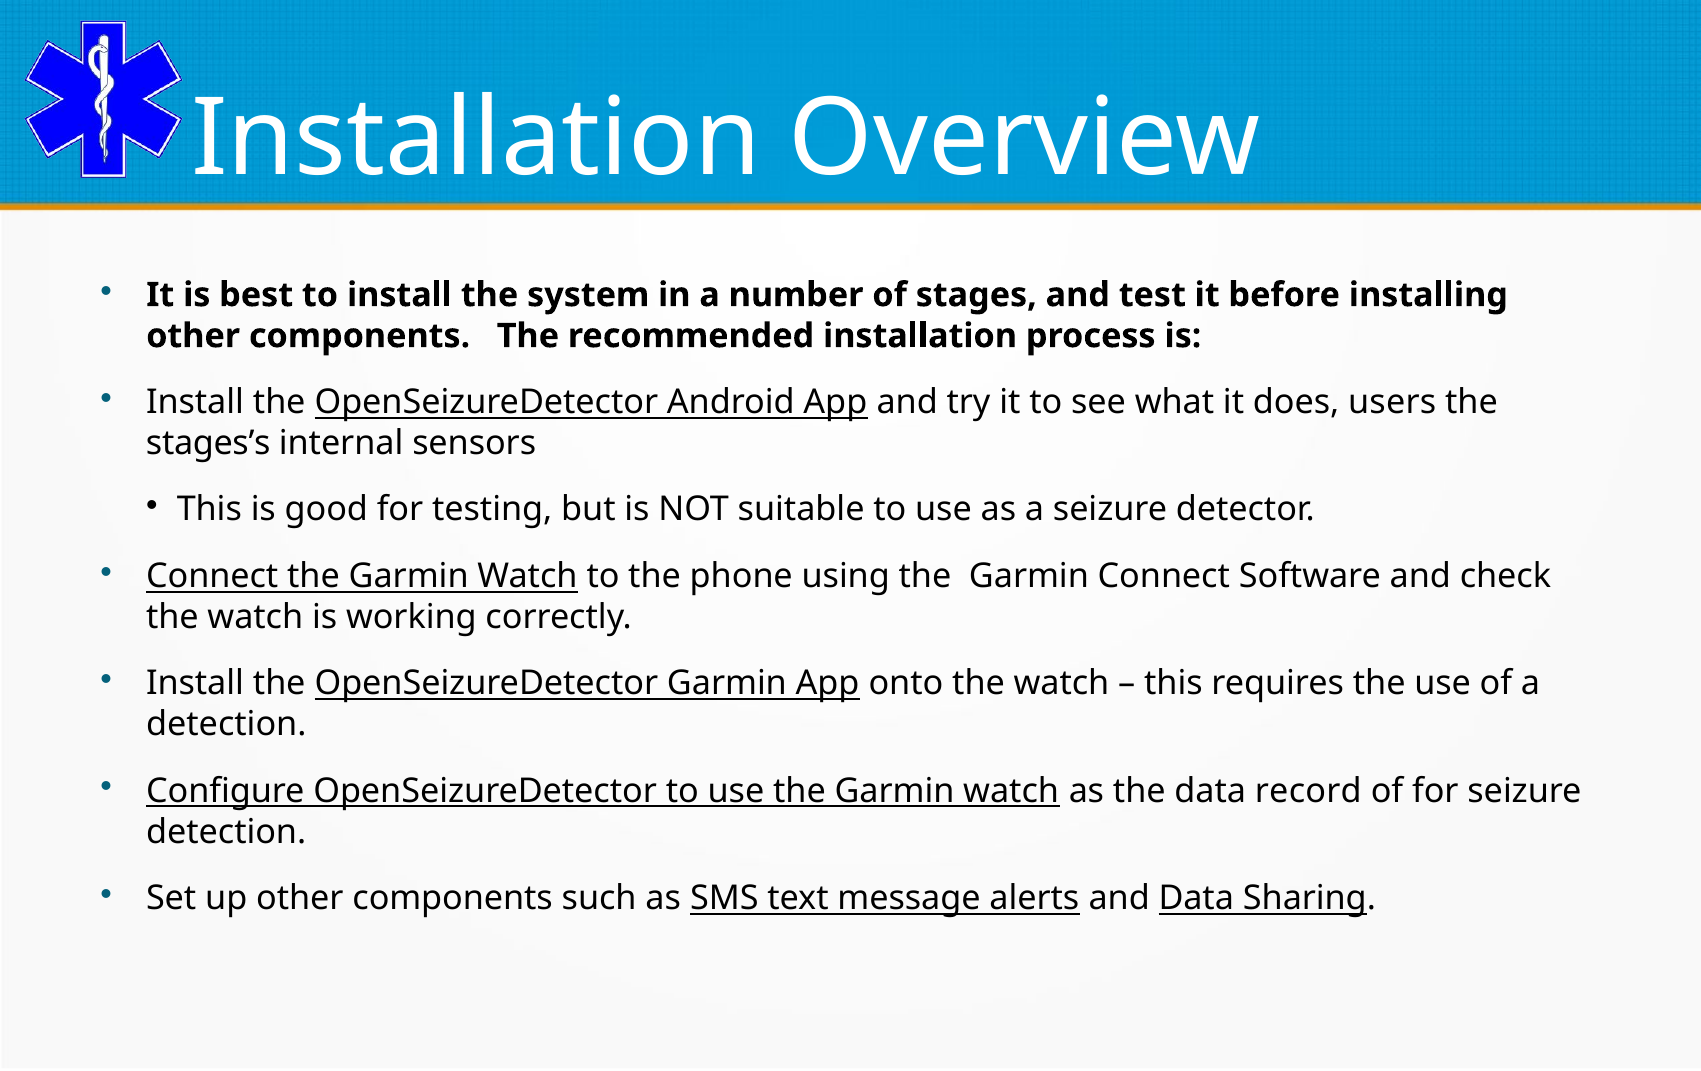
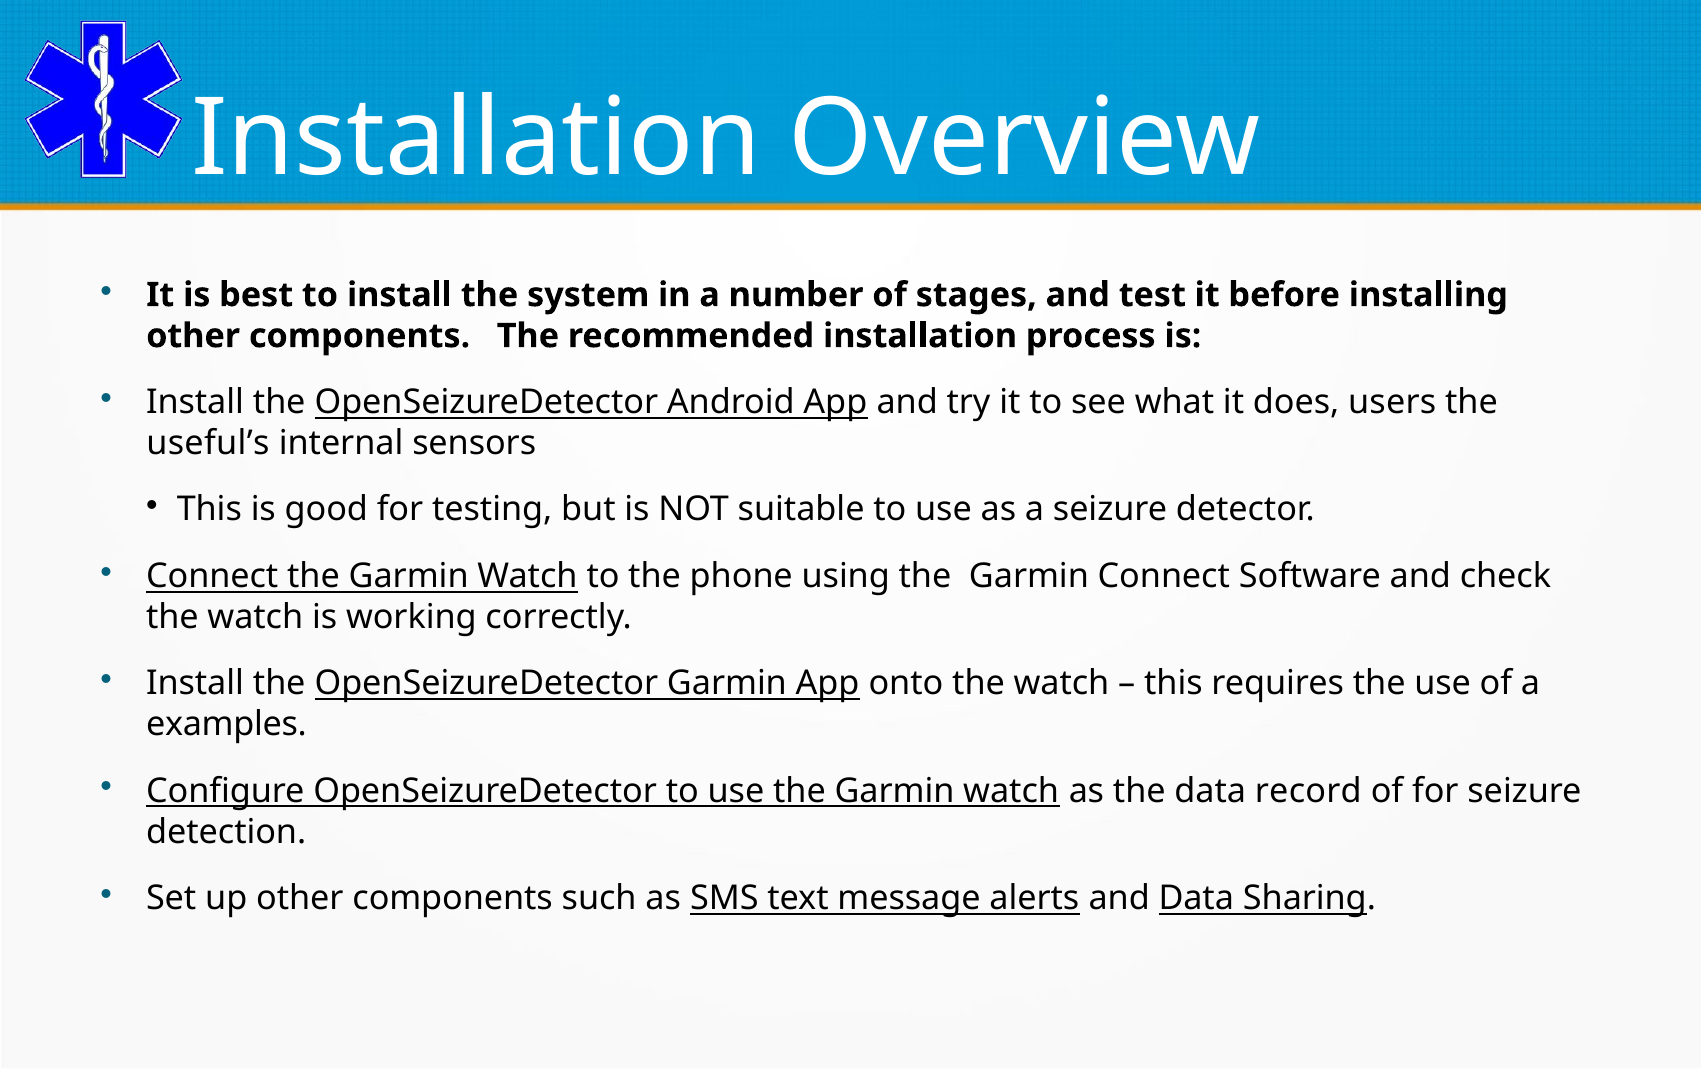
stages’s: stages’s -> useful’s (208, 444)
detection: detection -> examples (226, 725)
